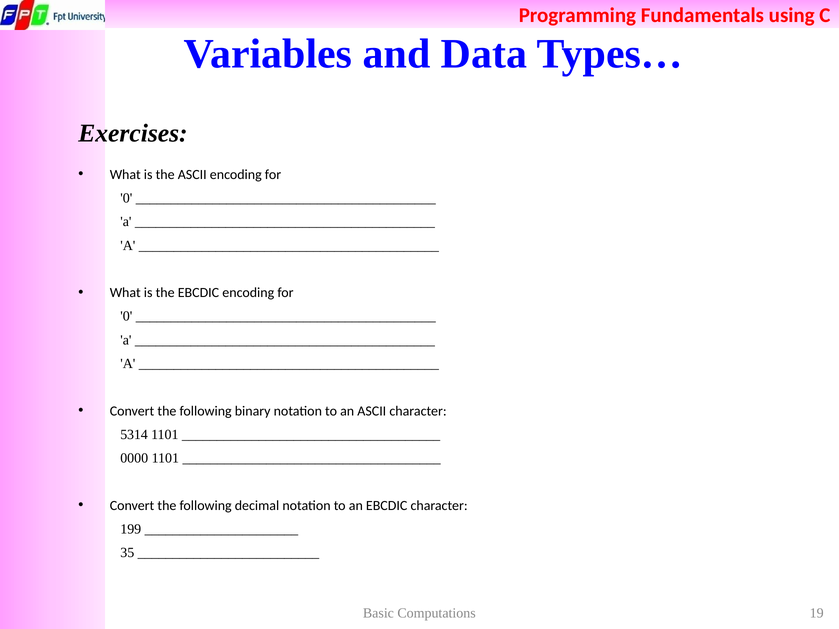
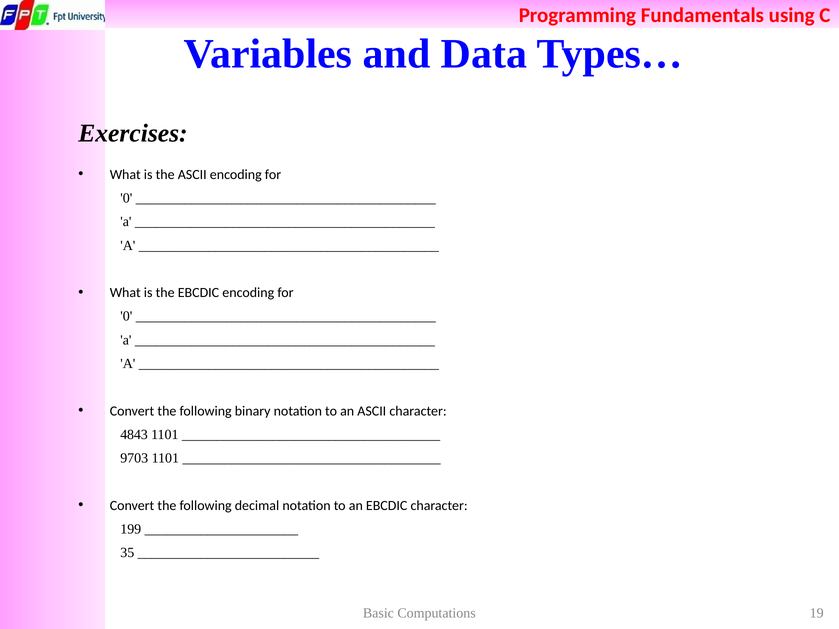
5314: 5314 -> 4843 (134, 435)
0000: 0000 -> 9703 (134, 458)
